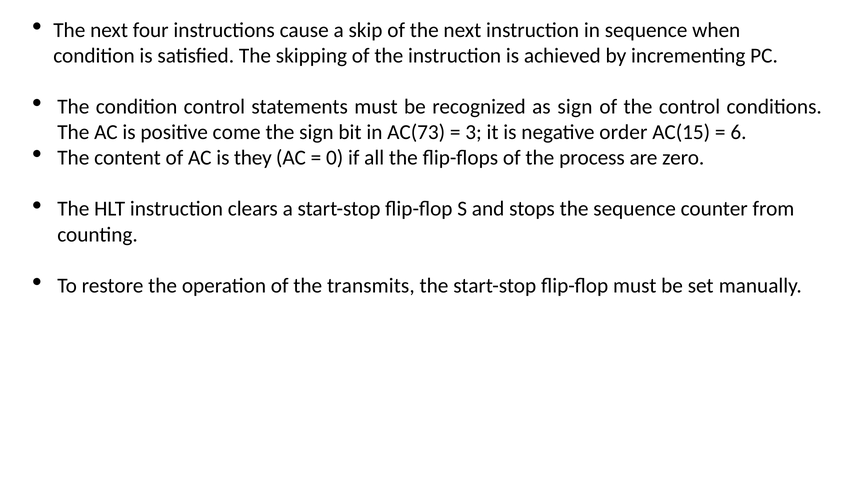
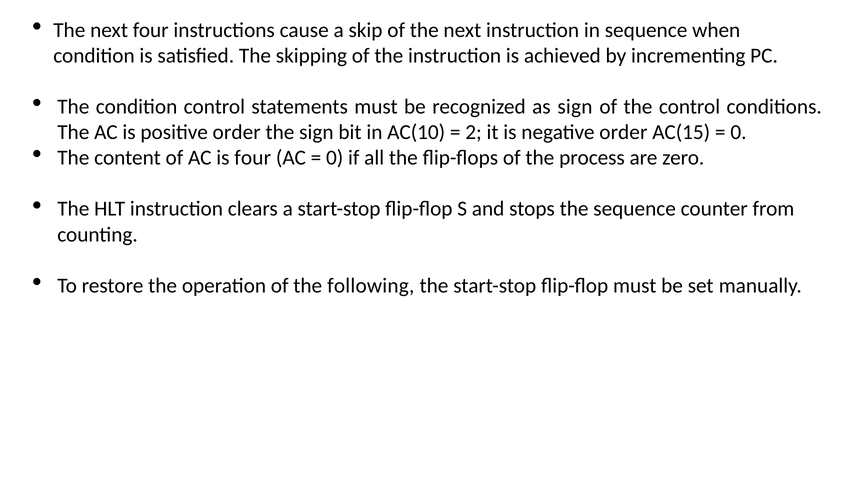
positive come: come -> order (237, 132)
AC(73: AC(73 -> AC(10 (416, 132)
3: 3 -> 2 (474, 132)
6: 6 -> 0 (738, 132)
is they: they -> four (253, 158)
transmits: transmits -> following (371, 285)
